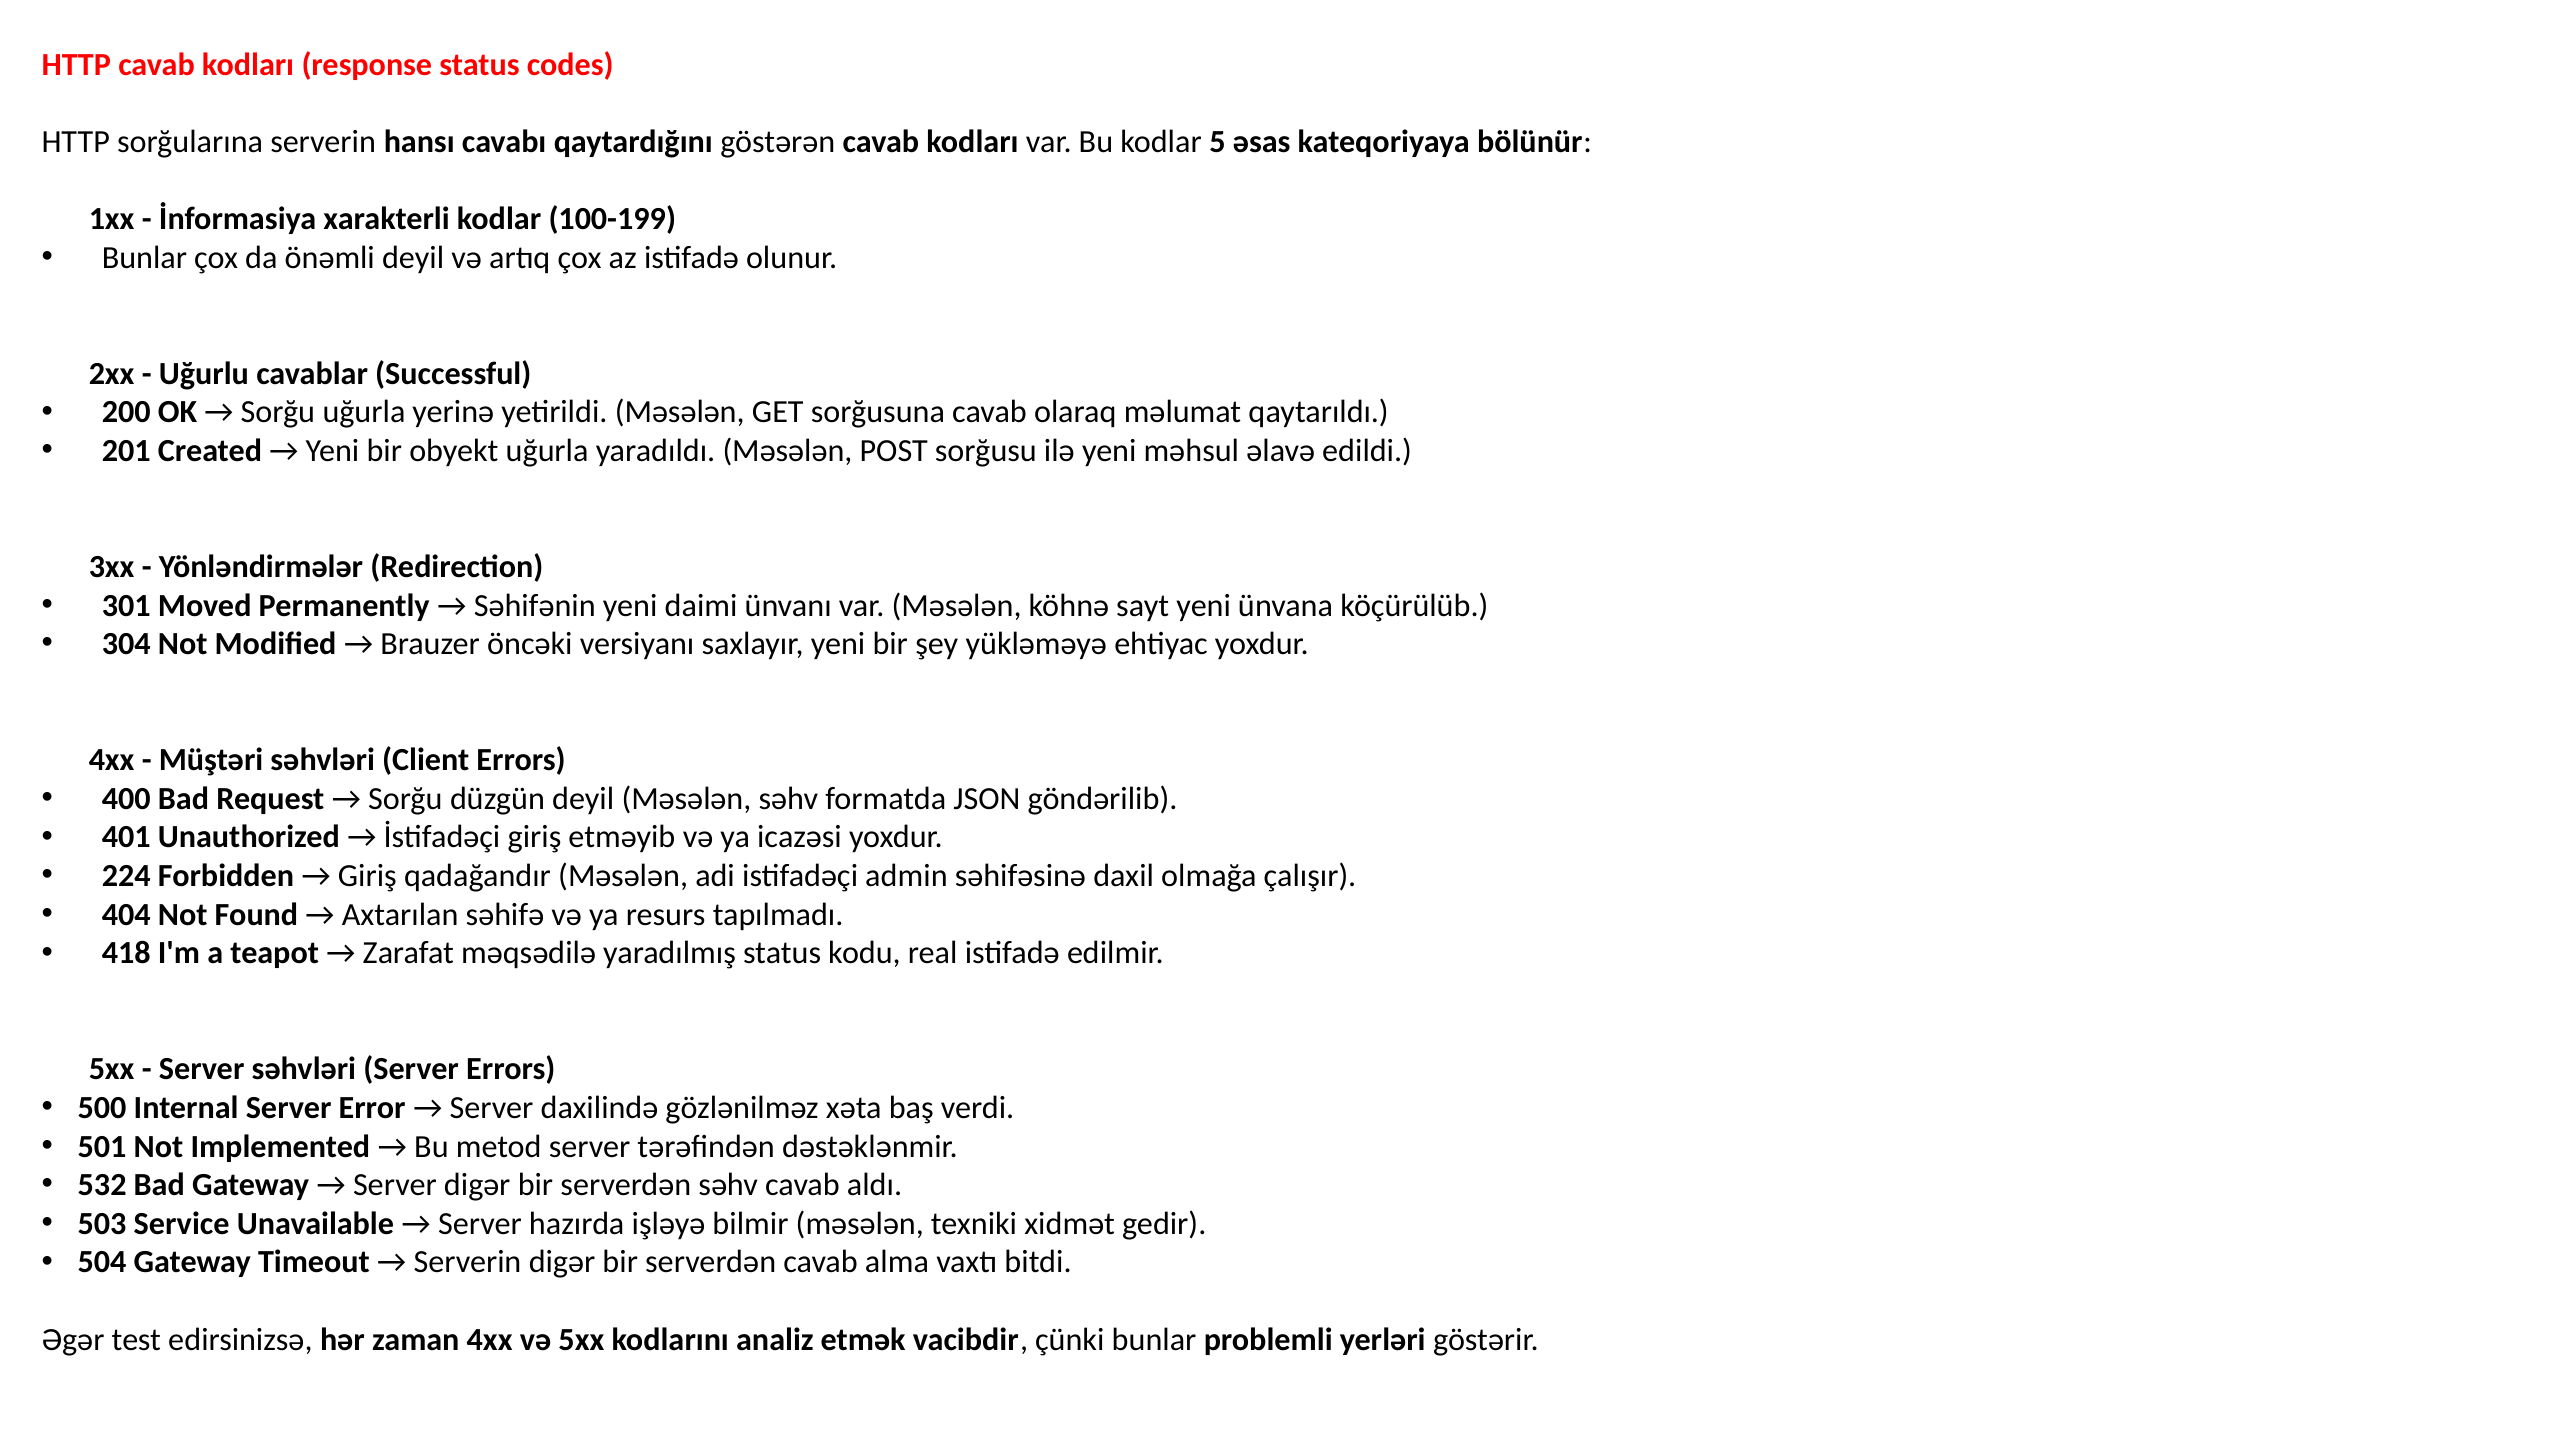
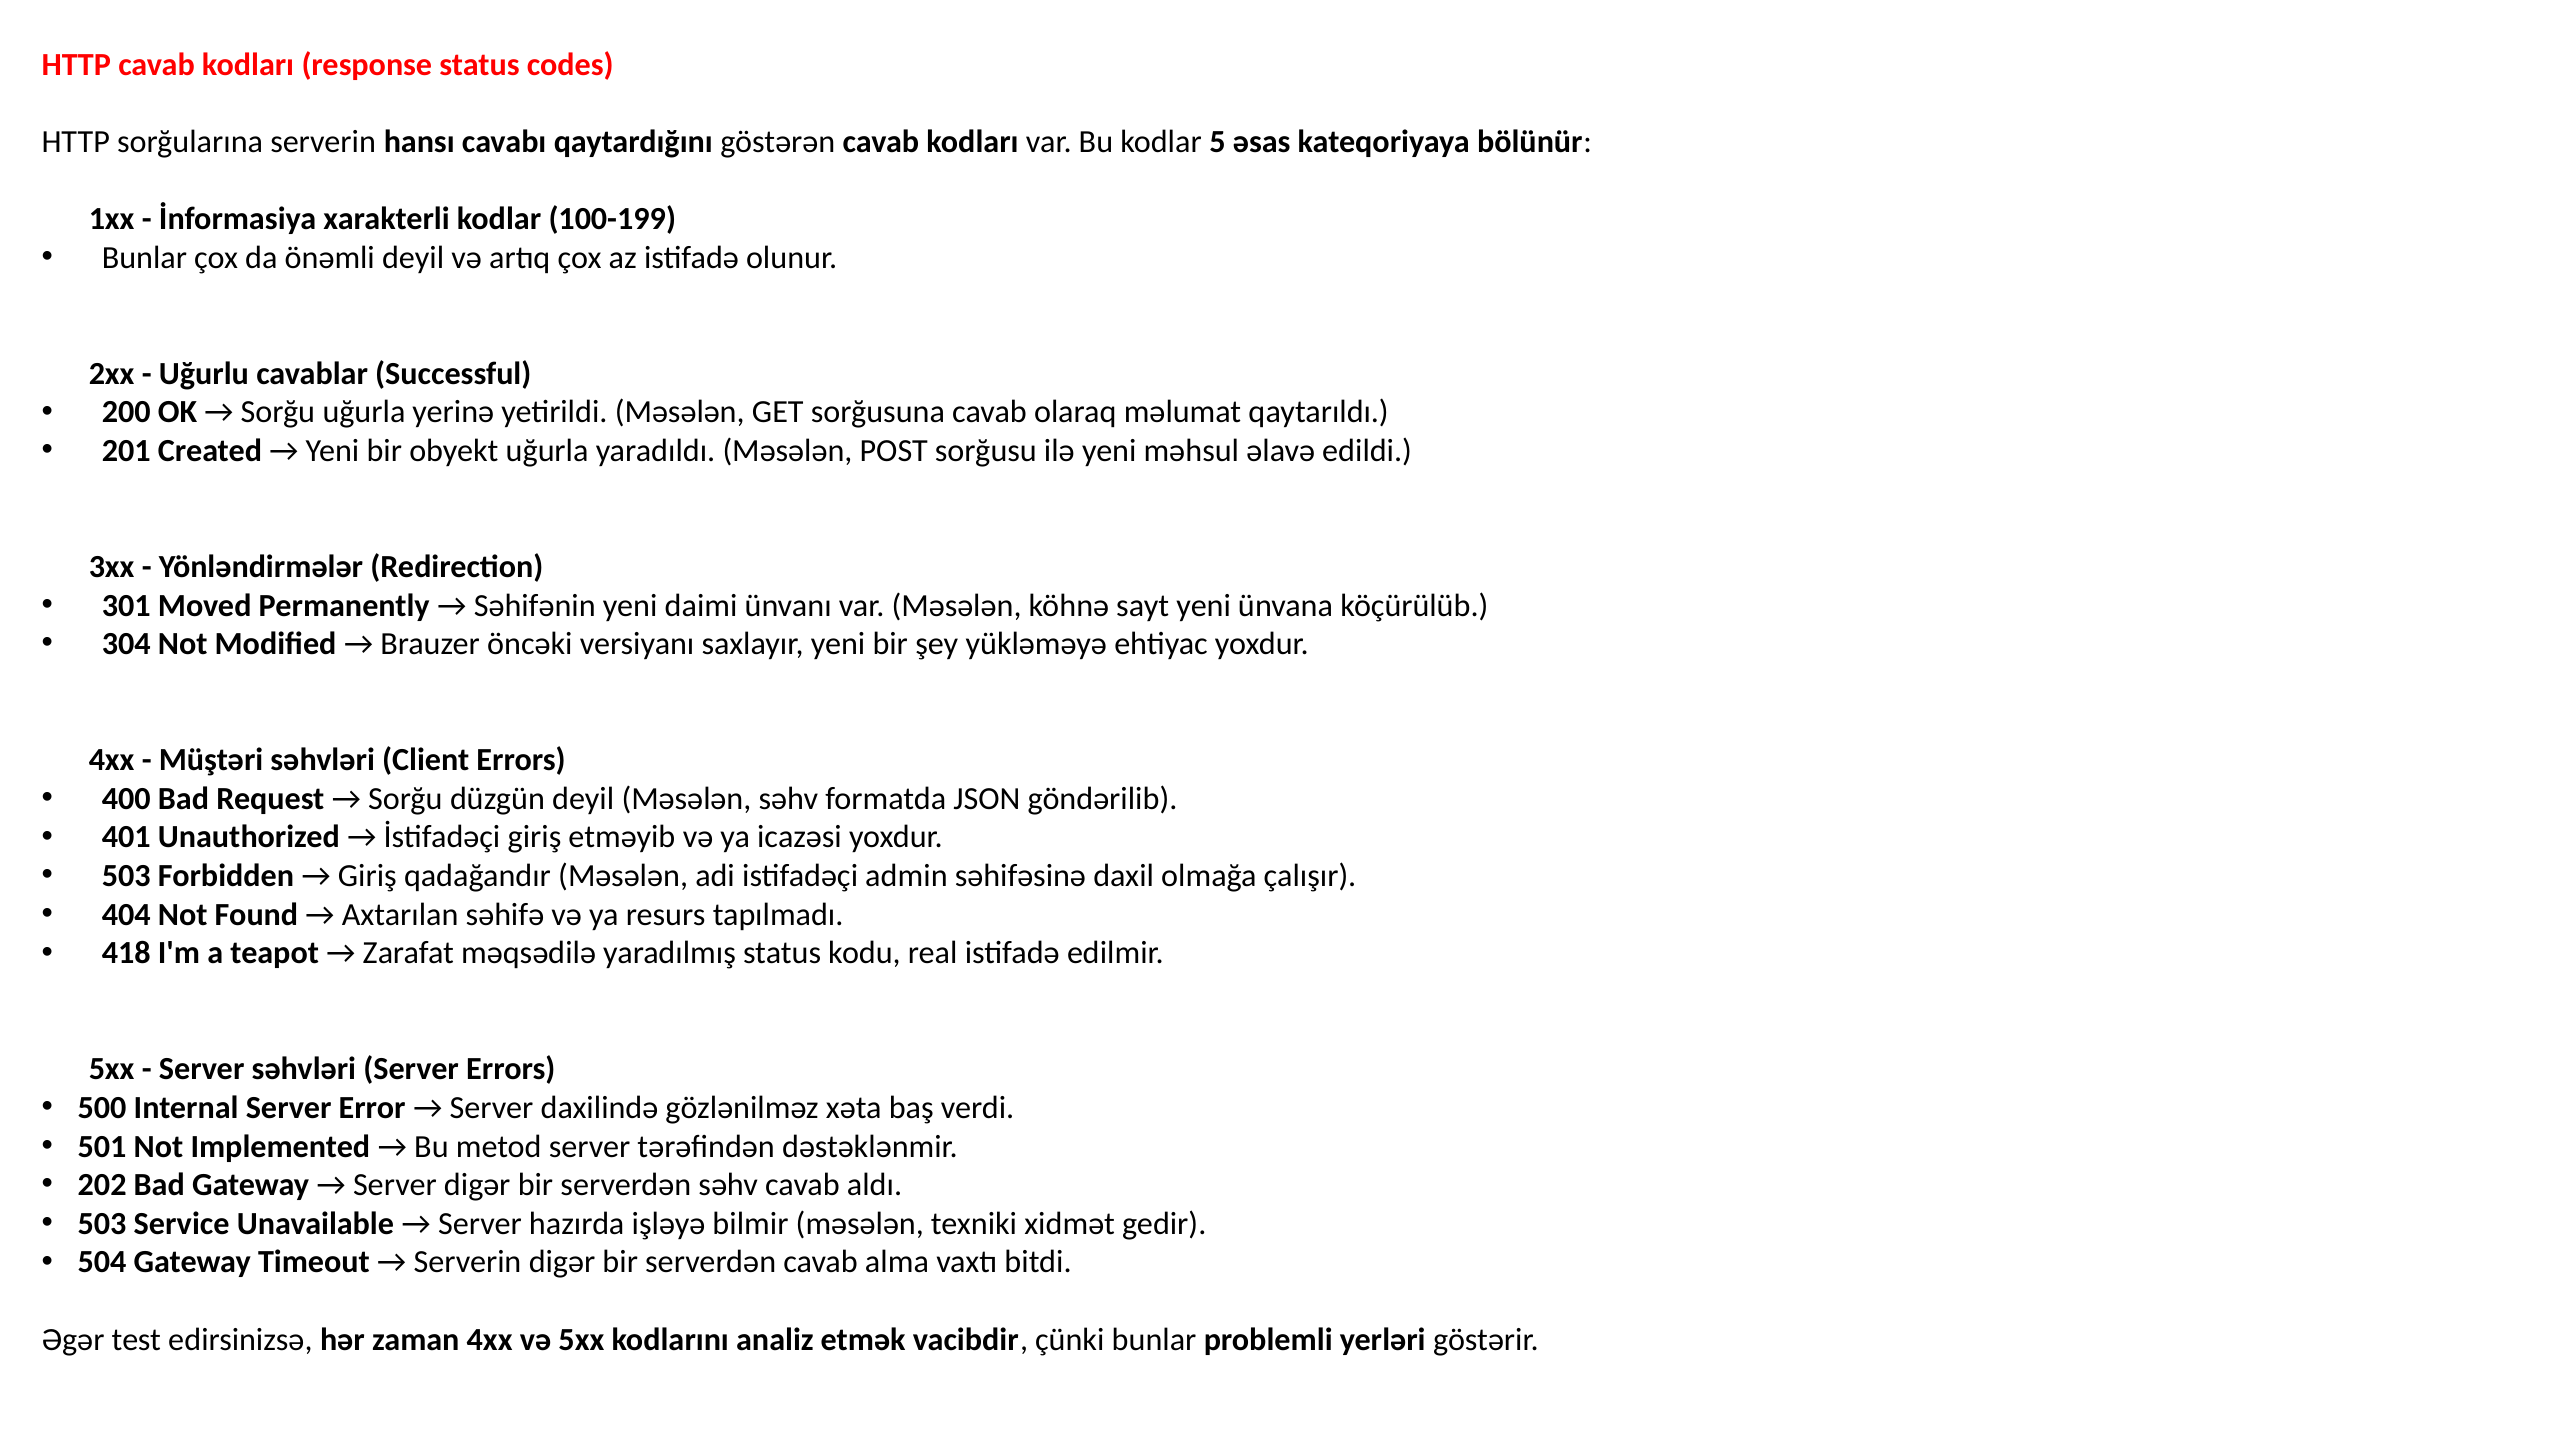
224: 224 -> 503 (126, 876)
532: 532 -> 202 (102, 1185)
